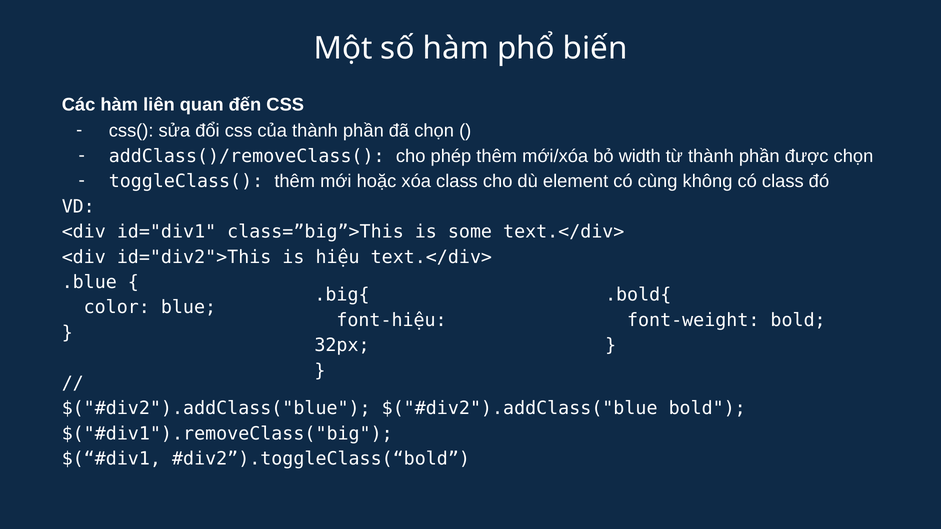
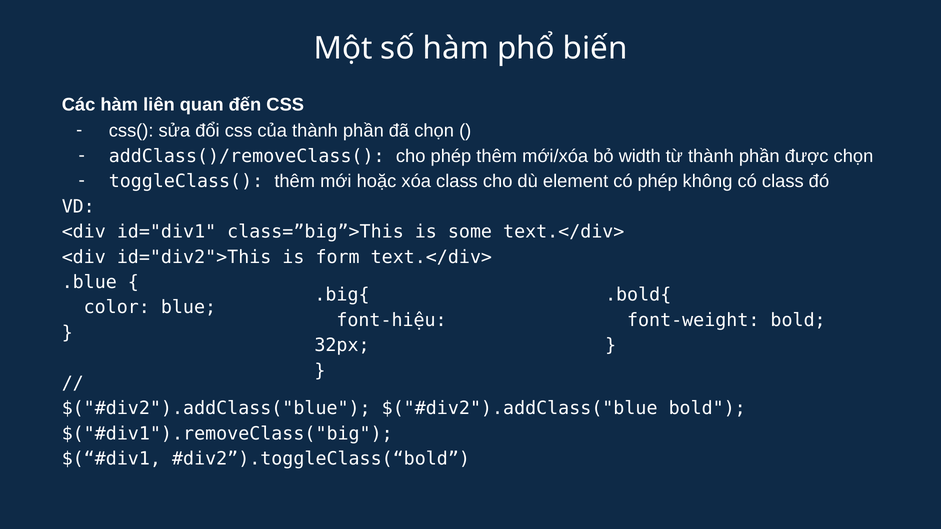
có cùng: cùng -> phép (658, 181)
hiệu: hiệu -> form (338, 257)
